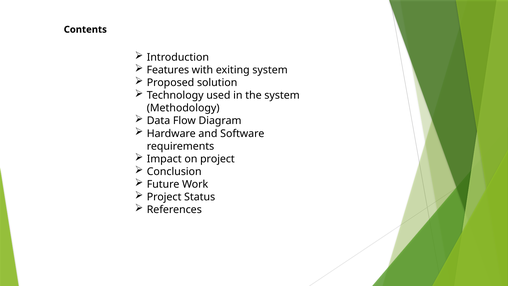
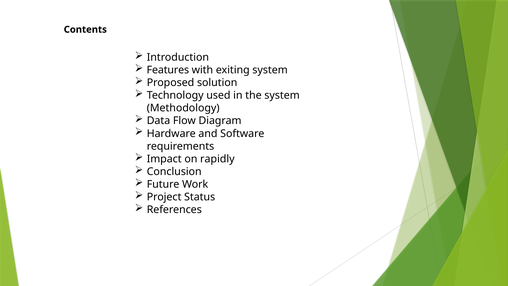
on project: project -> rapidly (217, 159)
